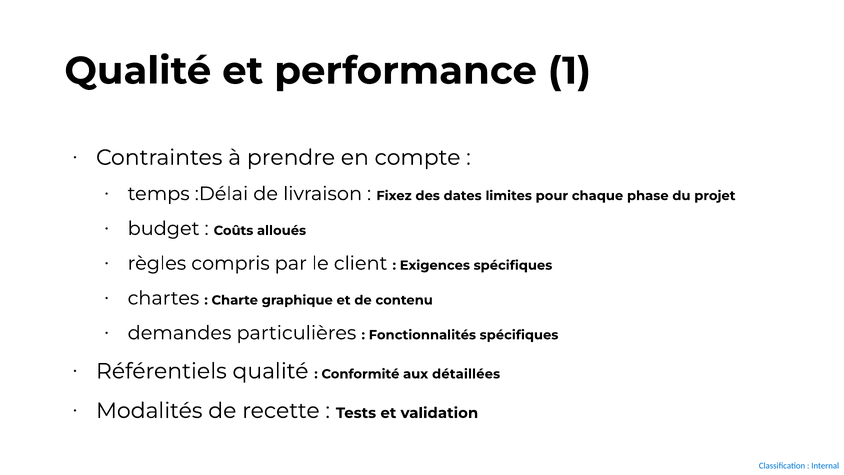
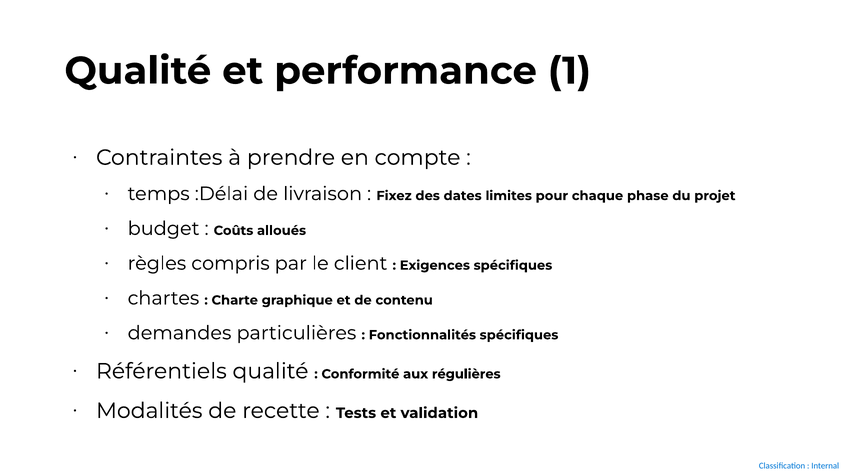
détaillées: détaillées -> régulières (466, 374)
